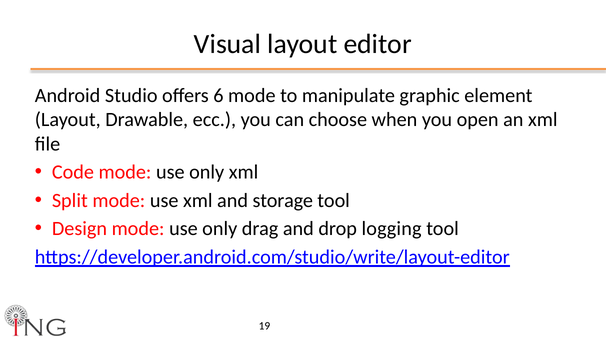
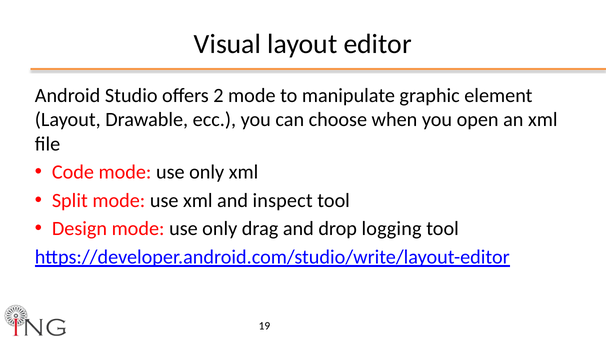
6: 6 -> 2 (218, 95)
storage: storage -> inspect (283, 200)
